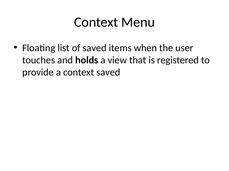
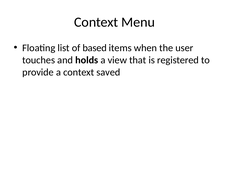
of saved: saved -> based (95, 48)
